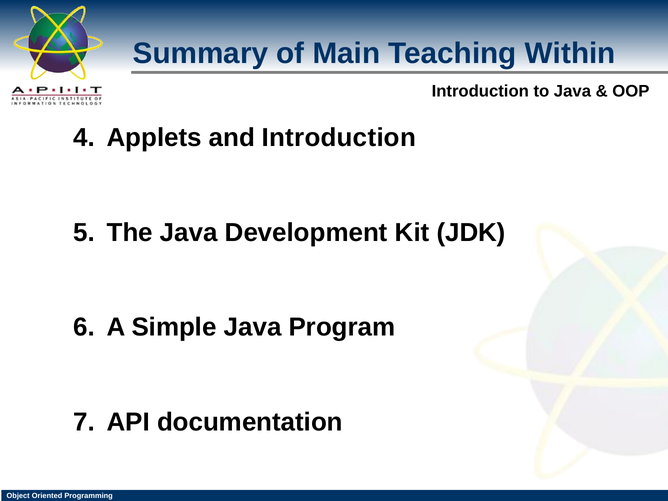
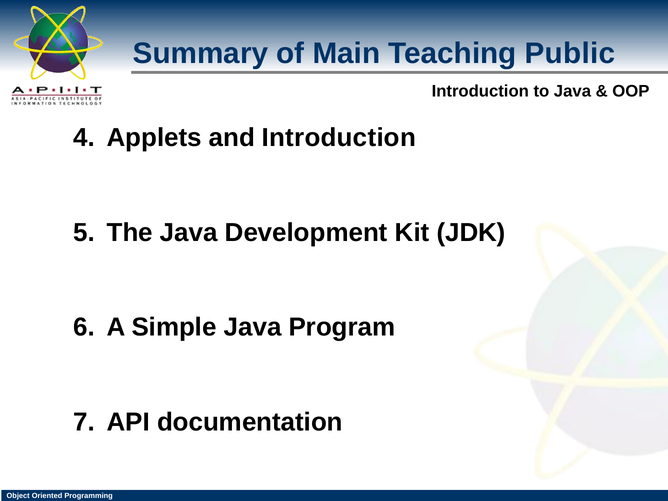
Within: Within -> Public (570, 53)
